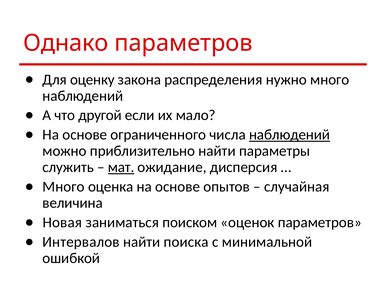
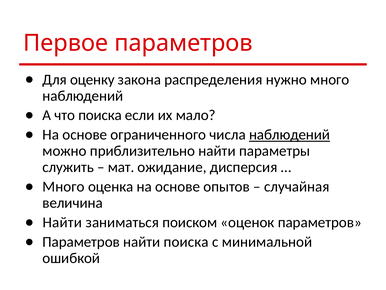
Однако: Однако -> Первое (66, 43)
что другой: другой -> поиска (100, 115)
мат underline: present -> none (121, 167)
Новая: Новая -> Найти (62, 222)
Интервалов: Интервалов -> Параметров (81, 241)
